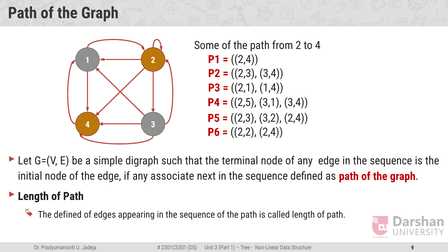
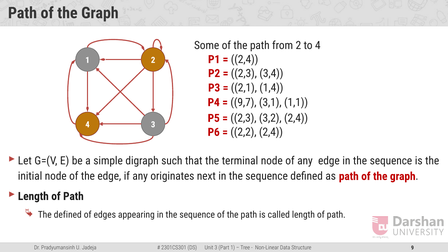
2,5: 2,5 -> 9,7 (243, 102)
3,1 3,4: 3,4 -> 1,1 (296, 102)
associate: associate -> originates (172, 176)
